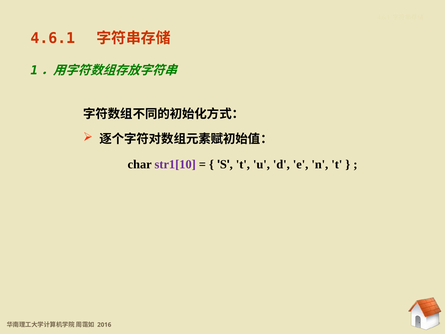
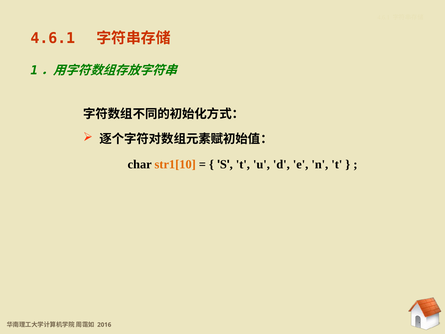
str1[10 colour: purple -> orange (175, 164)
